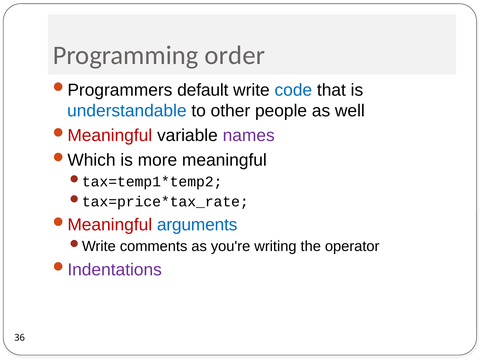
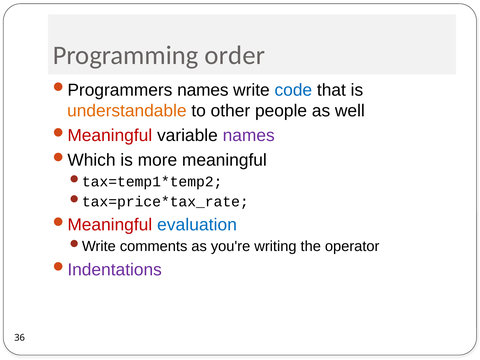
default: default -> names (203, 90)
understandable colour: blue -> orange (127, 111)
arguments: arguments -> evaluation (197, 225)
